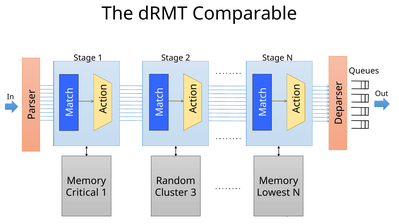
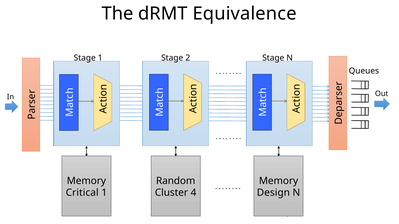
Comparable: Comparable -> Equivalence (245, 14)
Cluster 3: 3 -> 4 (194, 193)
Lowest: Lowest -> Design (273, 193)
